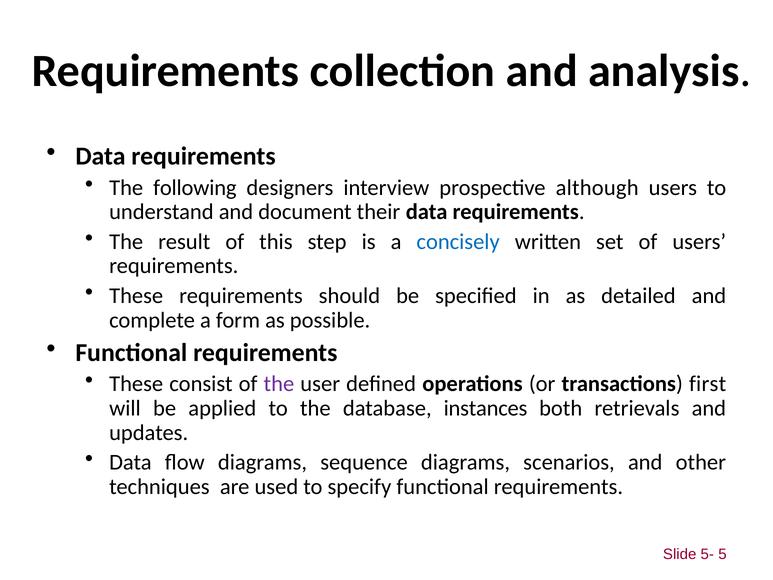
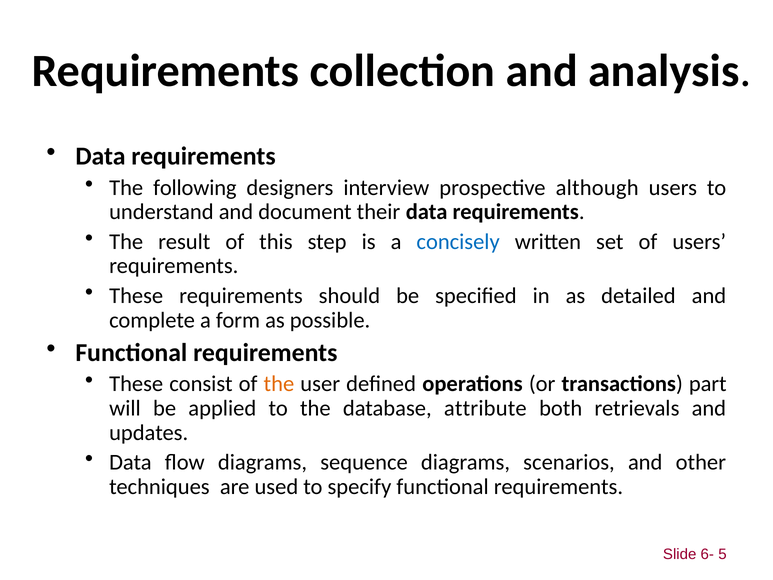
the colour: purple -> orange (279, 384)
first: first -> part (708, 384)
instances: instances -> attribute (485, 408)
5-: 5- -> 6- (707, 554)
